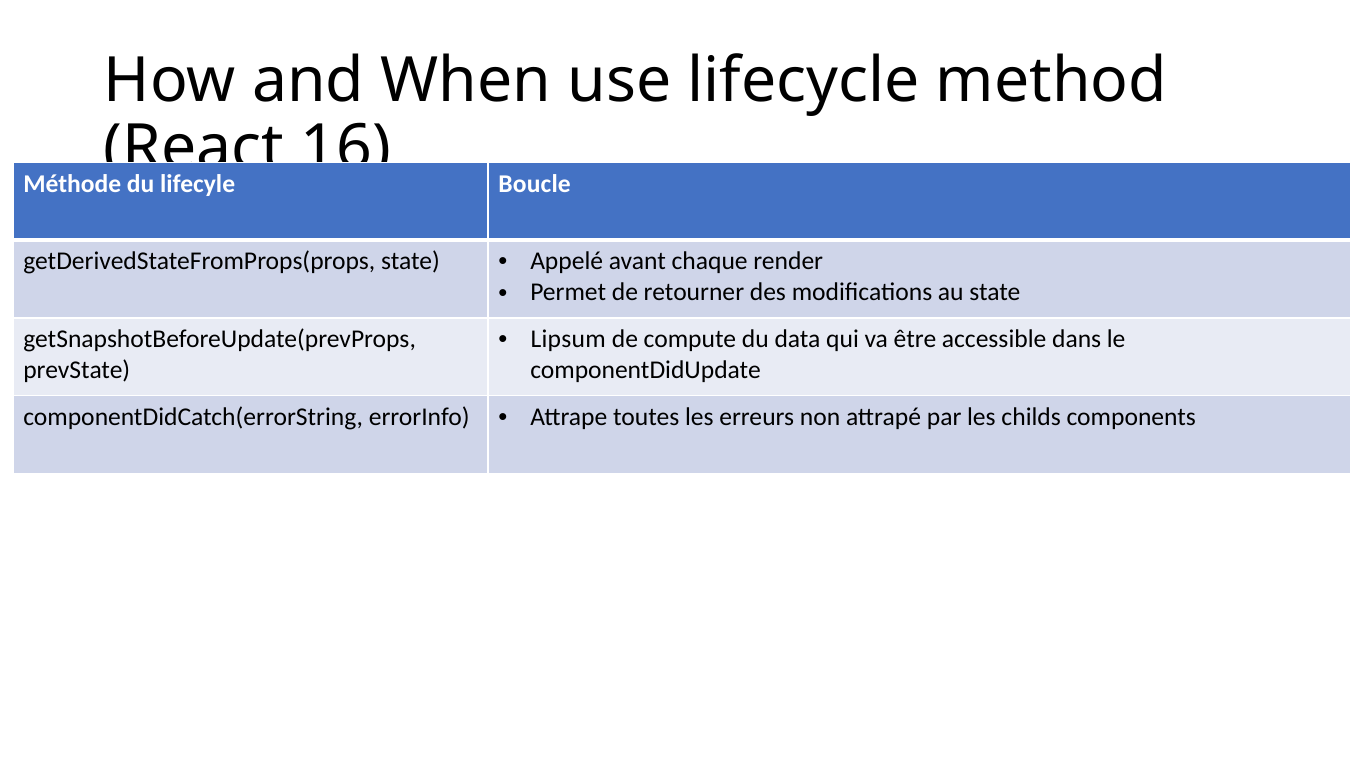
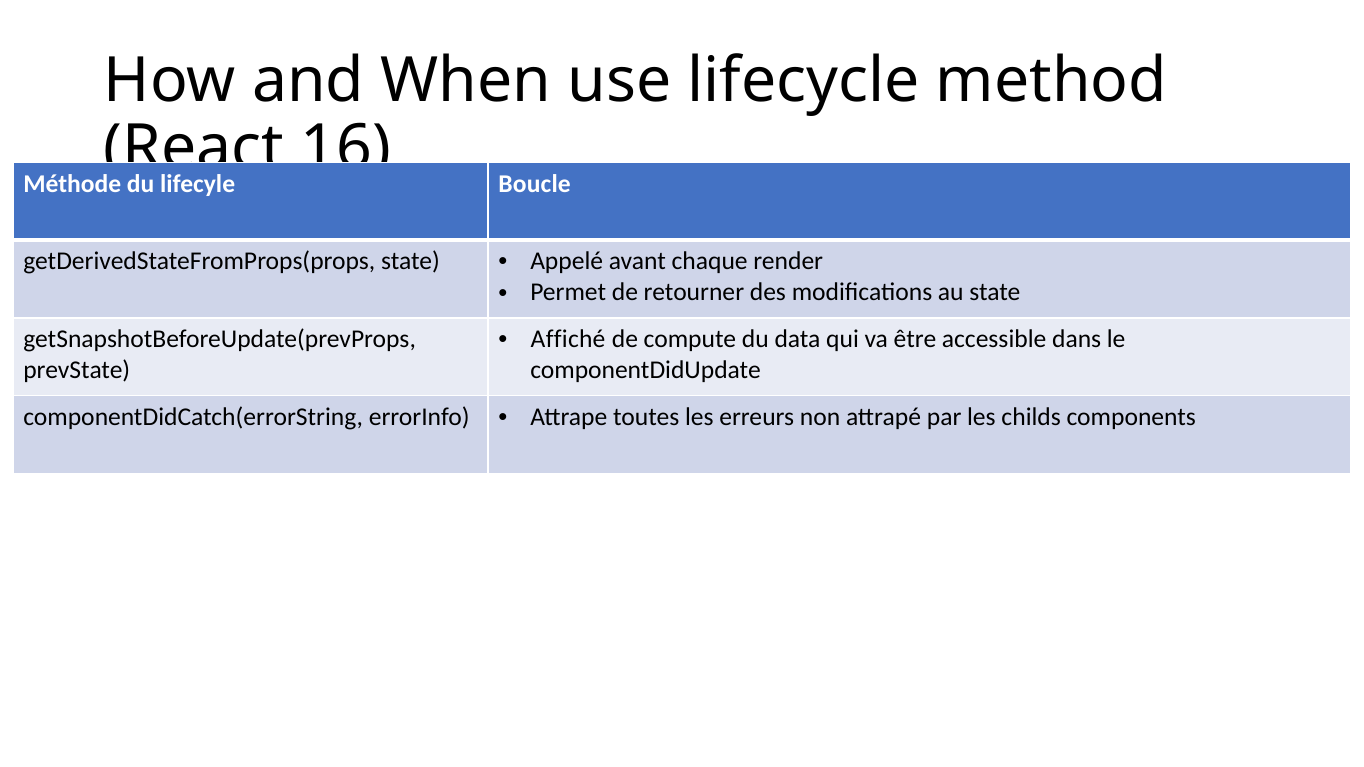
Lipsum: Lipsum -> Affiché (568, 339)
